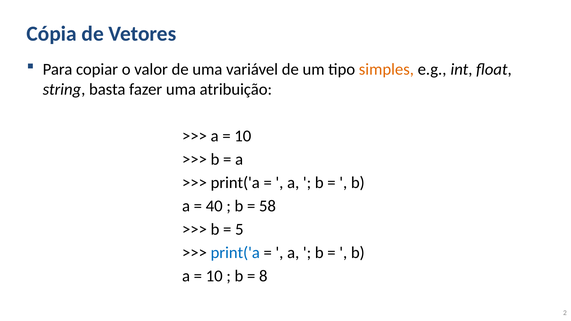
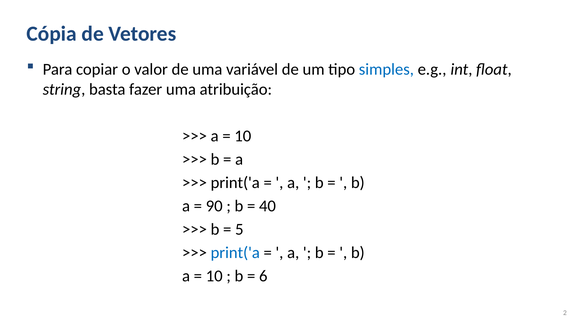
simples colour: orange -> blue (386, 69)
40: 40 -> 90 (214, 206)
58: 58 -> 40 (267, 206)
8: 8 -> 6 (263, 276)
